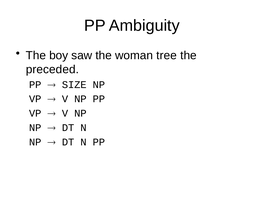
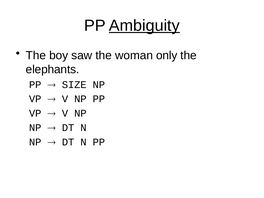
Ambiguity underline: none -> present (144, 26)
tree: tree -> only (167, 55)
preceded: preceded -> elephants (53, 69)
